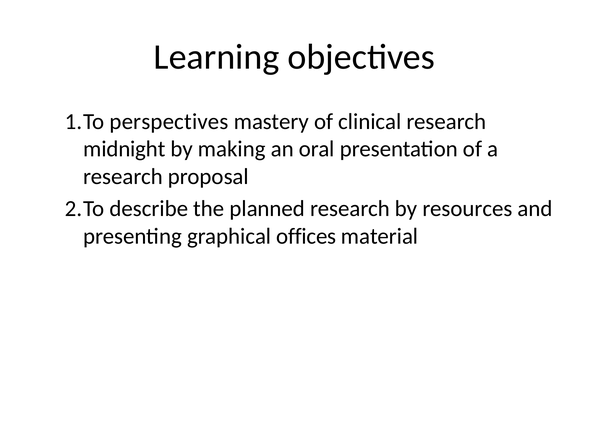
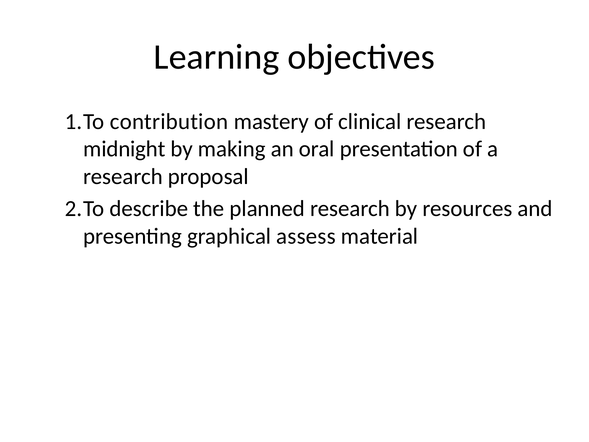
perspectives: perspectives -> contribution (169, 121)
offices: offices -> assess (306, 236)
